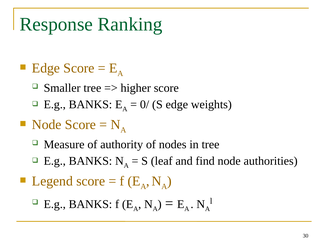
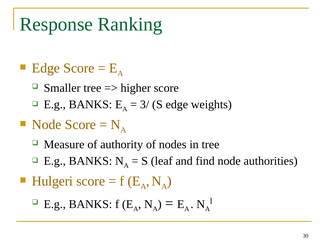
0/: 0/ -> 3/ (145, 105)
Legend: Legend -> Hulgeri (53, 181)
